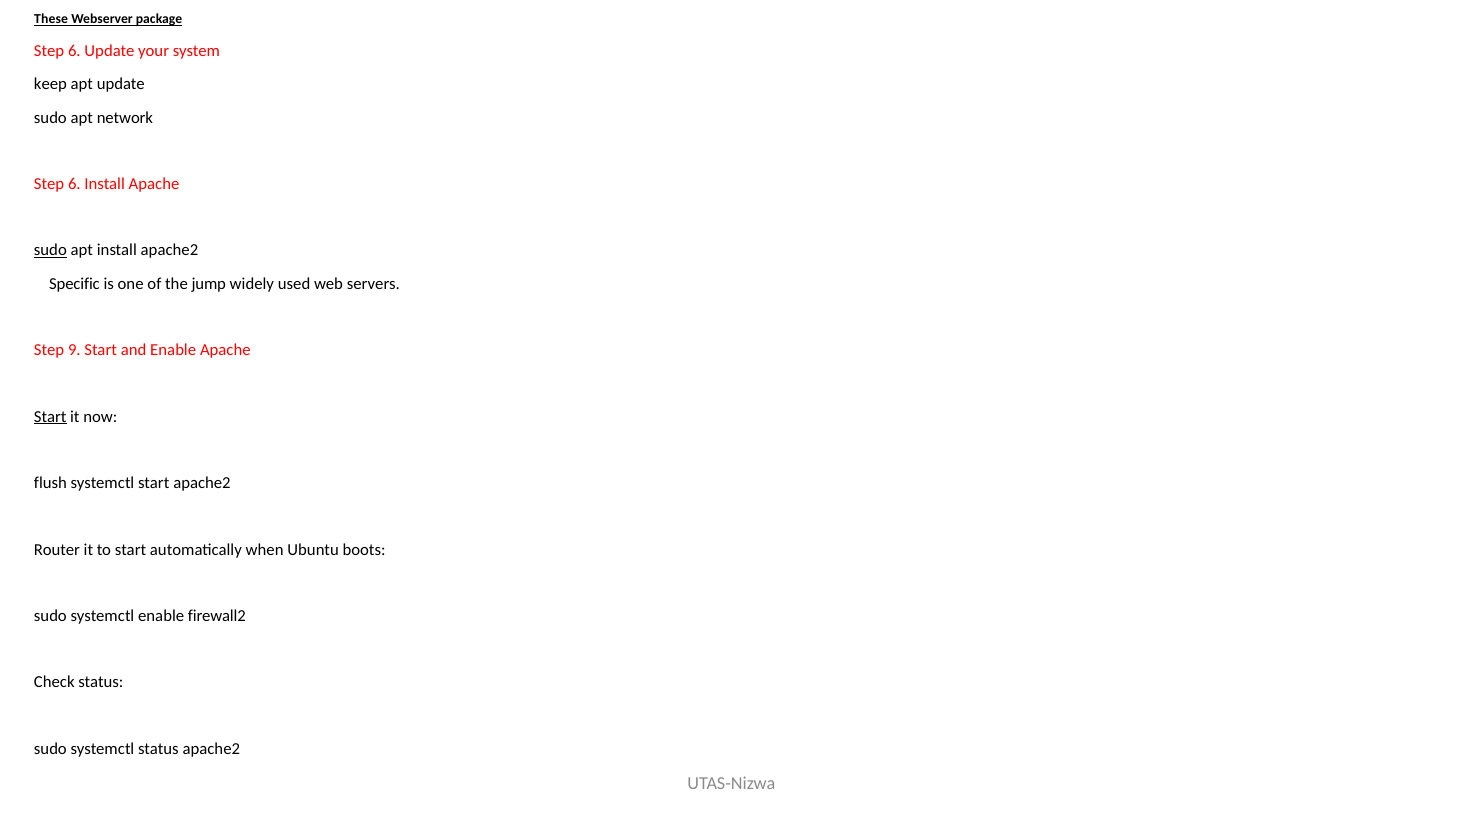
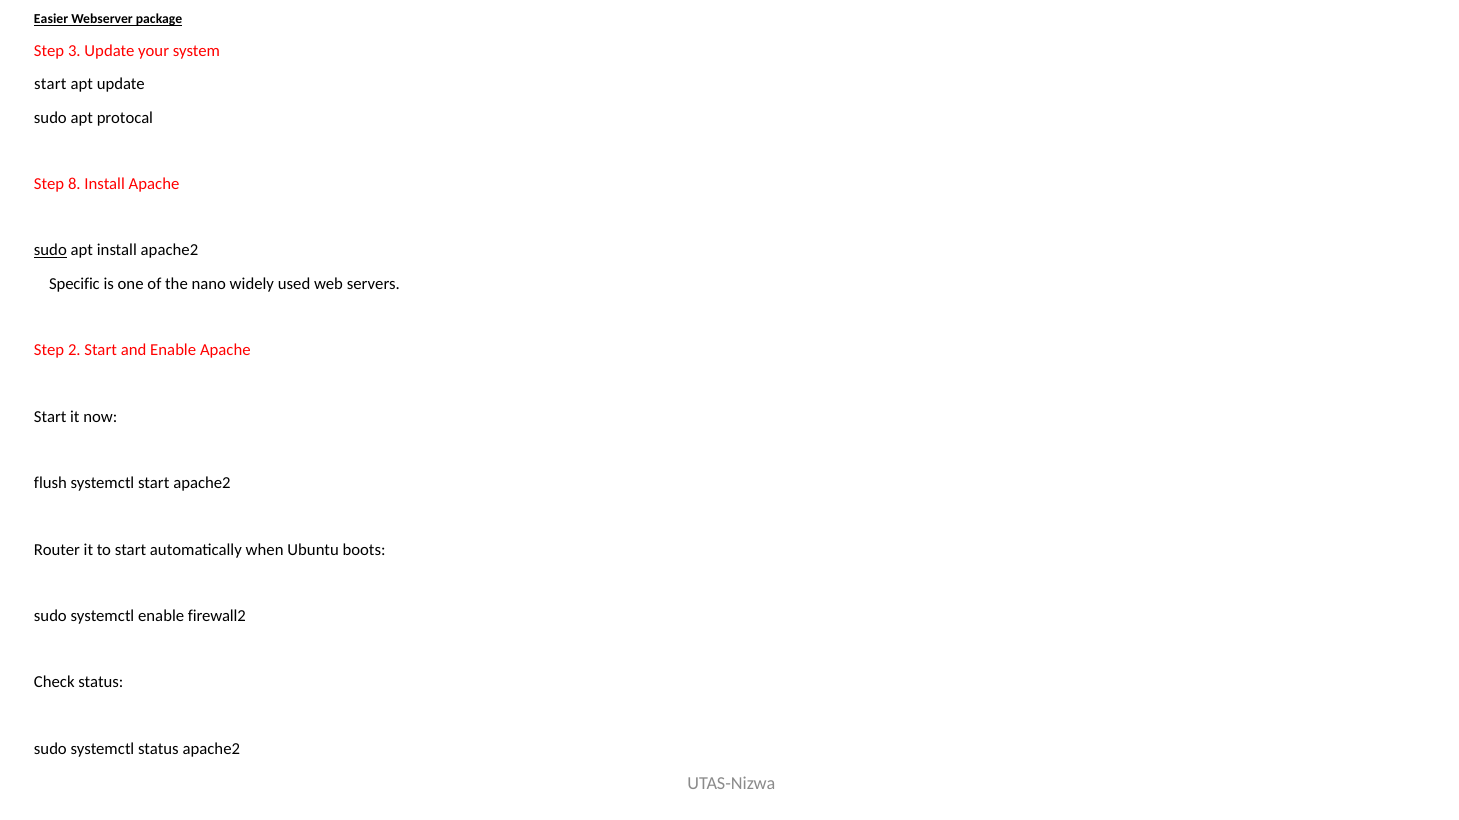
These: These -> Easier (51, 19)
6: 6 -> 3 (74, 51)
keep: keep -> start (50, 84)
network: network -> protocal (125, 118)
6: 6 -> 8 (74, 184)
jump: jump -> nano (209, 284)
9: 9 -> 2 (74, 350)
Start underline: present -> none (50, 417)
